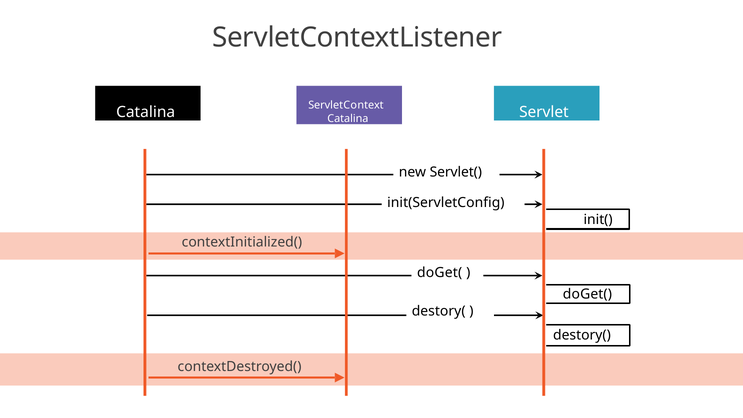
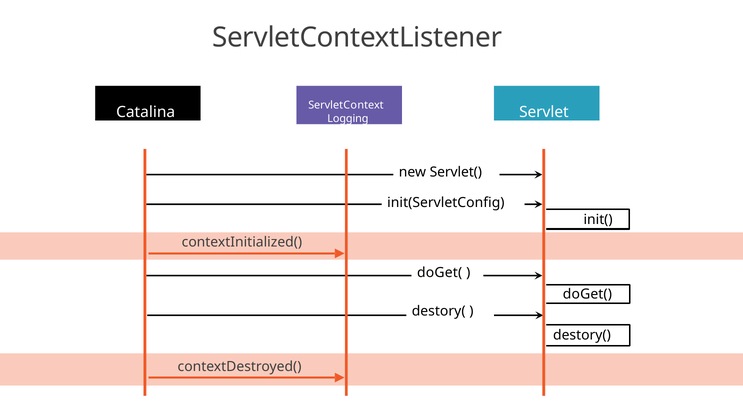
Catalina: Catalina -> Logging (348, 118)
